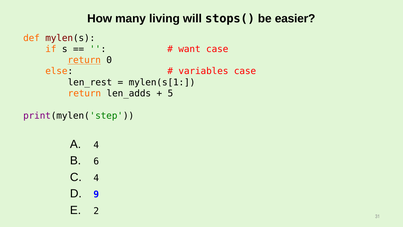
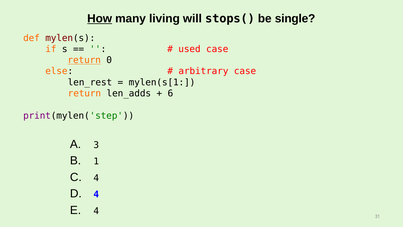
How underline: none -> present (100, 18)
easier: easier -> single (295, 18)
want: want -> used (189, 49)
variables: variables -> arbitrary (203, 71)
5: 5 -> 6 (170, 93)
4: 4 -> 3 (96, 145)
6: 6 -> 1 (96, 161)
9: 9 -> 4 (96, 194)
2: 2 -> 4 (96, 211)
